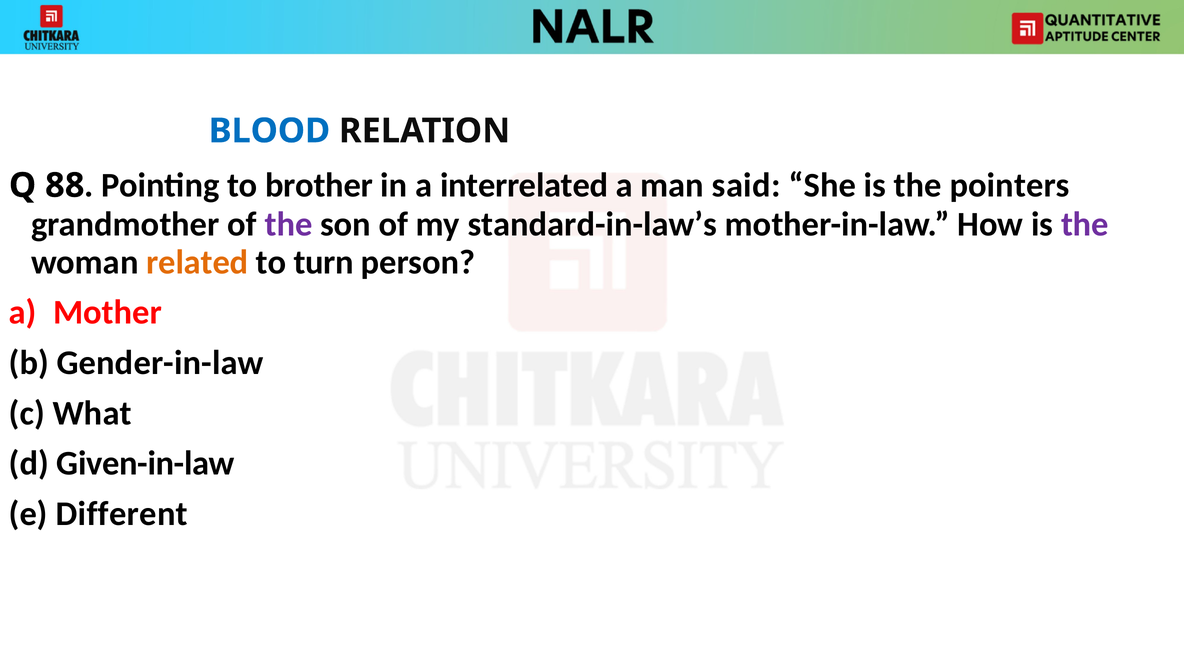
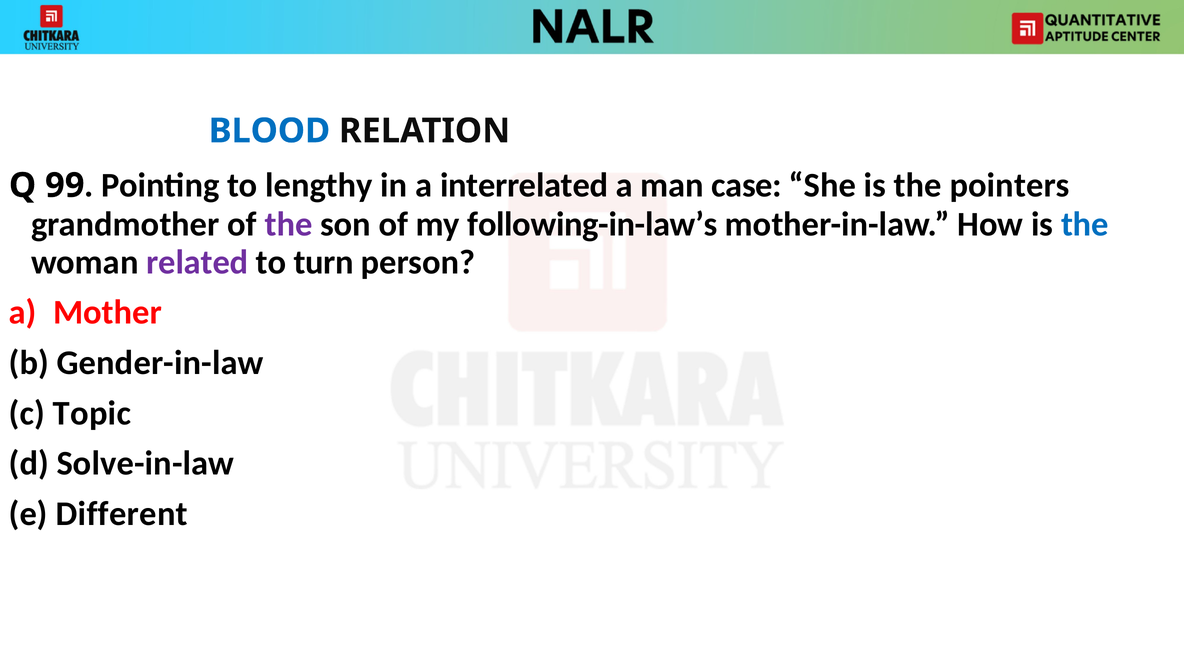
88: 88 -> 99 (65, 185)
brother: brother -> lengthy (319, 185)
said: said -> case (747, 185)
standard-in-law’s: standard-in-law’s -> following-in-law’s (593, 224)
the colour: purple -> blue (1085, 224)
related colour: orange -> purple (197, 262)
What: What -> Topic (92, 413)
Given-in-law: Given-in-law -> Solve-in-law (145, 464)
